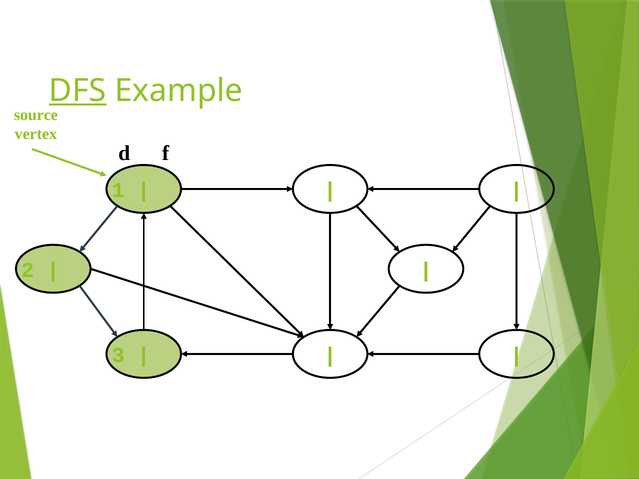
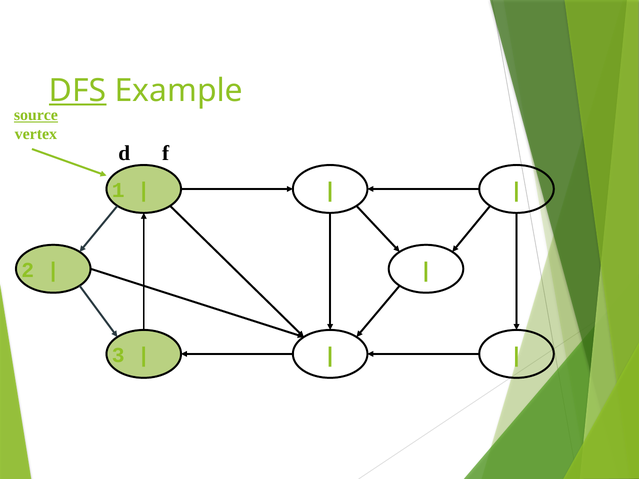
source underline: none -> present (36, 115)
